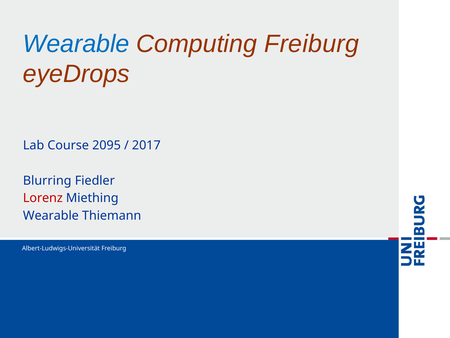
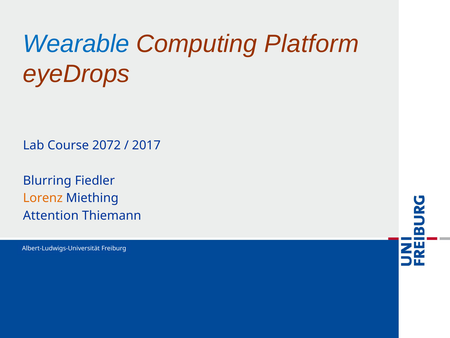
Computing Freiburg: Freiburg -> Platform (312, 44)
2095: 2095 -> 2072 (107, 145)
Lorenz colour: red -> orange (43, 198)
Wearable: Wearable -> Attention (51, 215)
